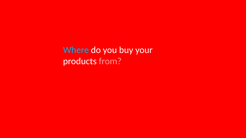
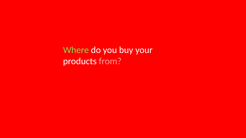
Where colour: light blue -> light green (76, 50)
